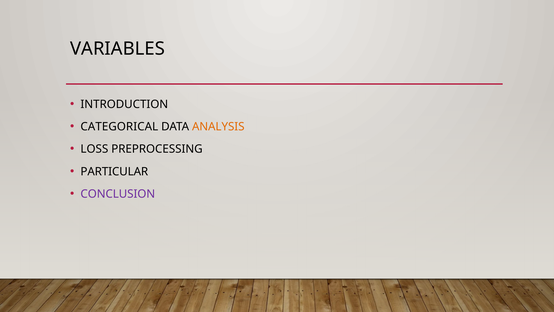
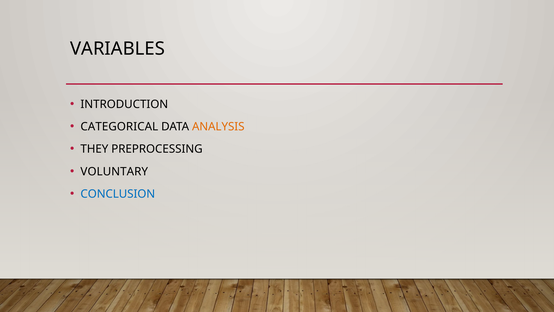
LOSS: LOSS -> THEY (94, 149)
PARTICULAR: PARTICULAR -> VOLUNTARY (114, 171)
CONCLUSION colour: purple -> blue (118, 194)
